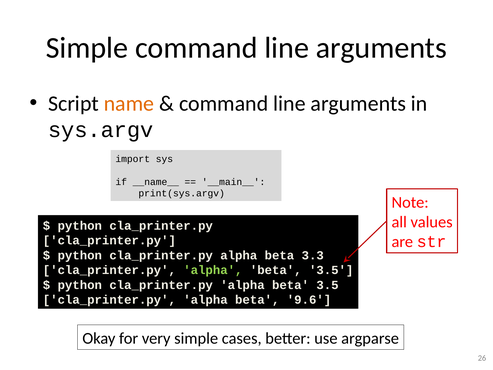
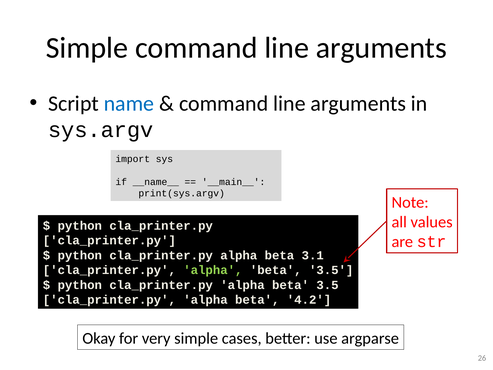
name colour: orange -> blue (129, 103)
3.3: 3.3 -> 3.1 (313, 255)
9.6: 9.6 -> 4.2 (309, 300)
